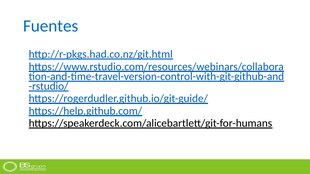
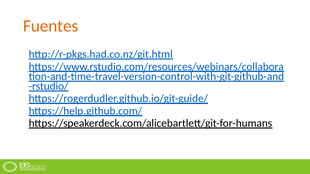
Fuentes colour: blue -> orange (51, 26)
